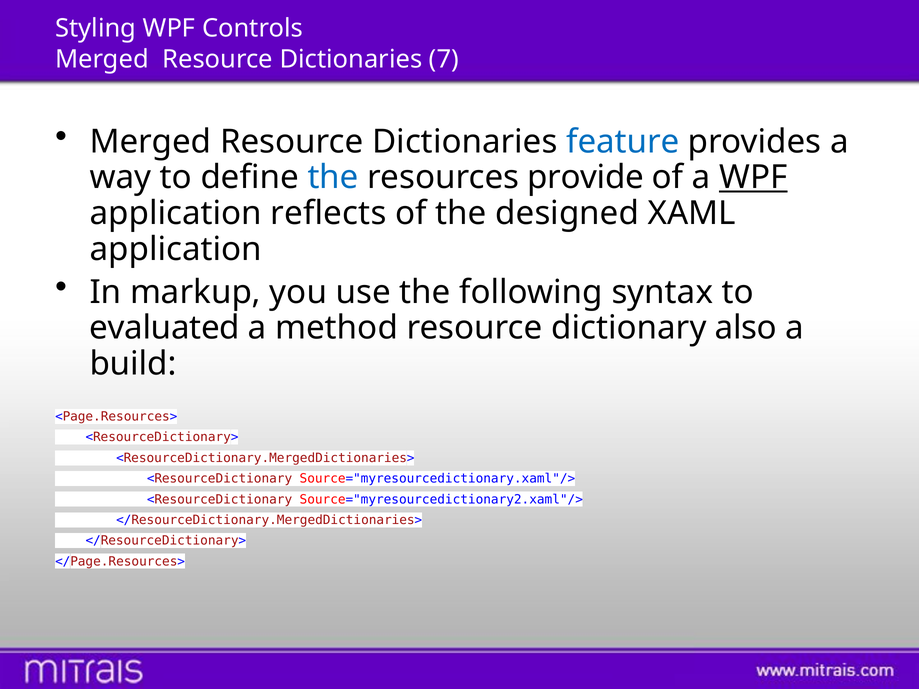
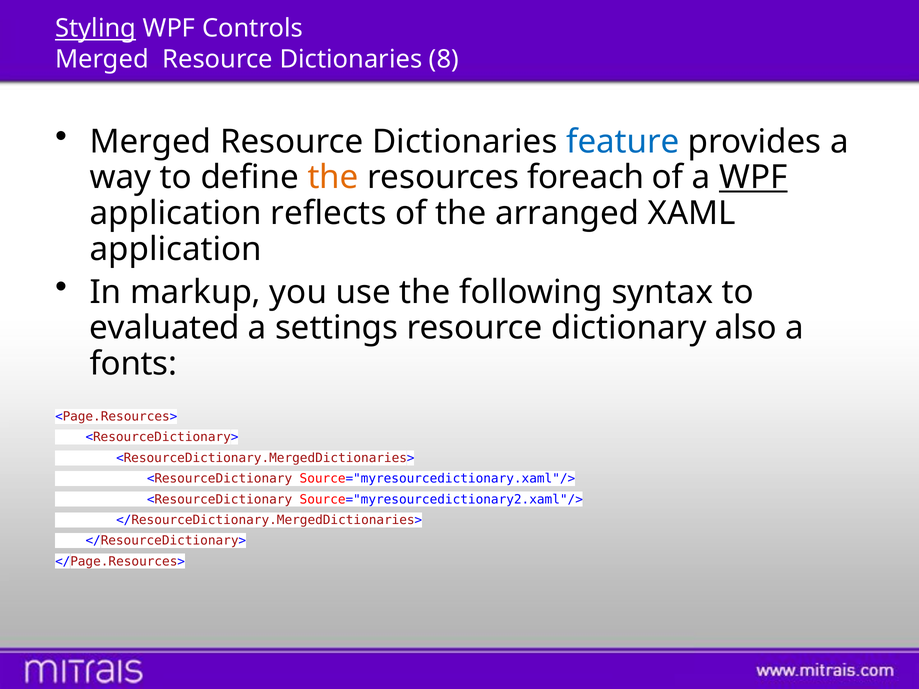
Styling underline: none -> present (96, 29)
7: 7 -> 8 (444, 59)
the colour: blue -> orange (333, 178)
provide: provide -> foreach (586, 178)
designed: designed -> arranged (567, 213)
method: method -> settings (337, 328)
build: build -> fonts (133, 364)
